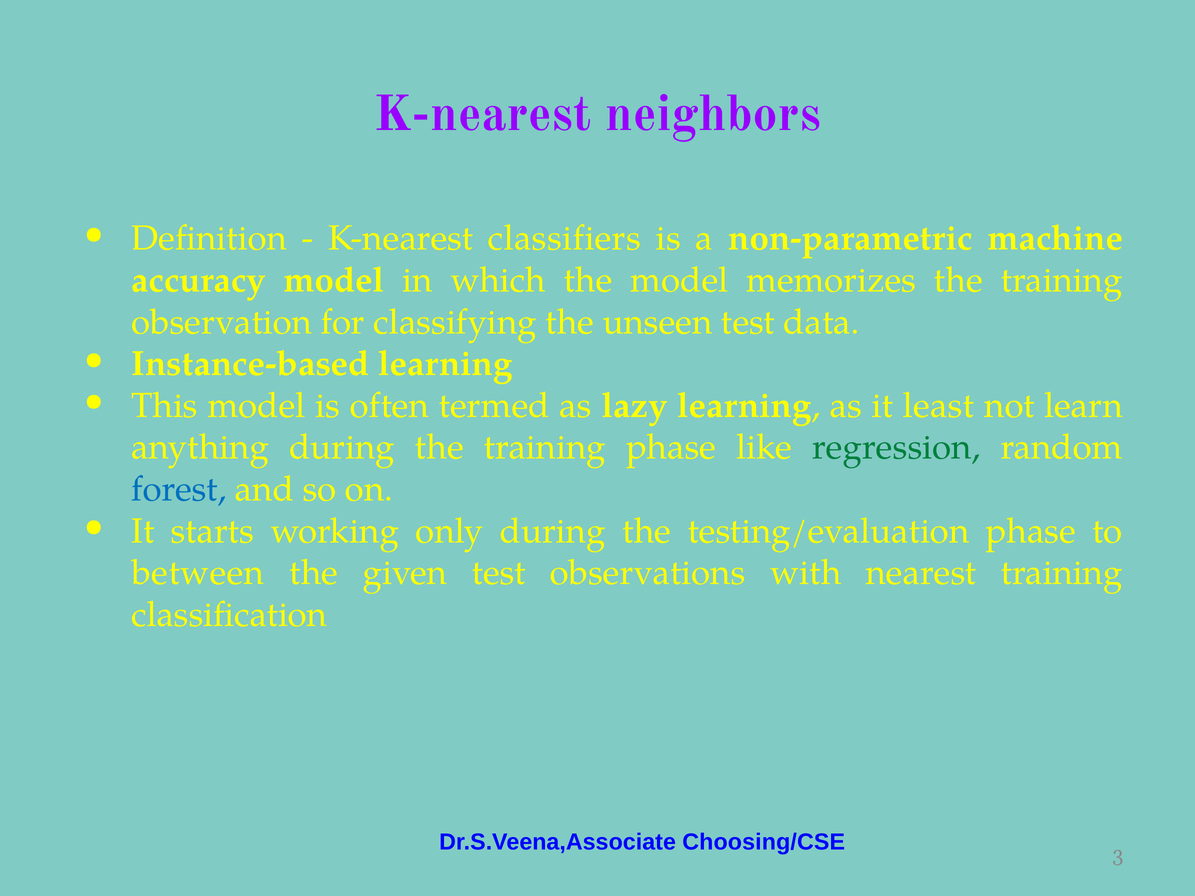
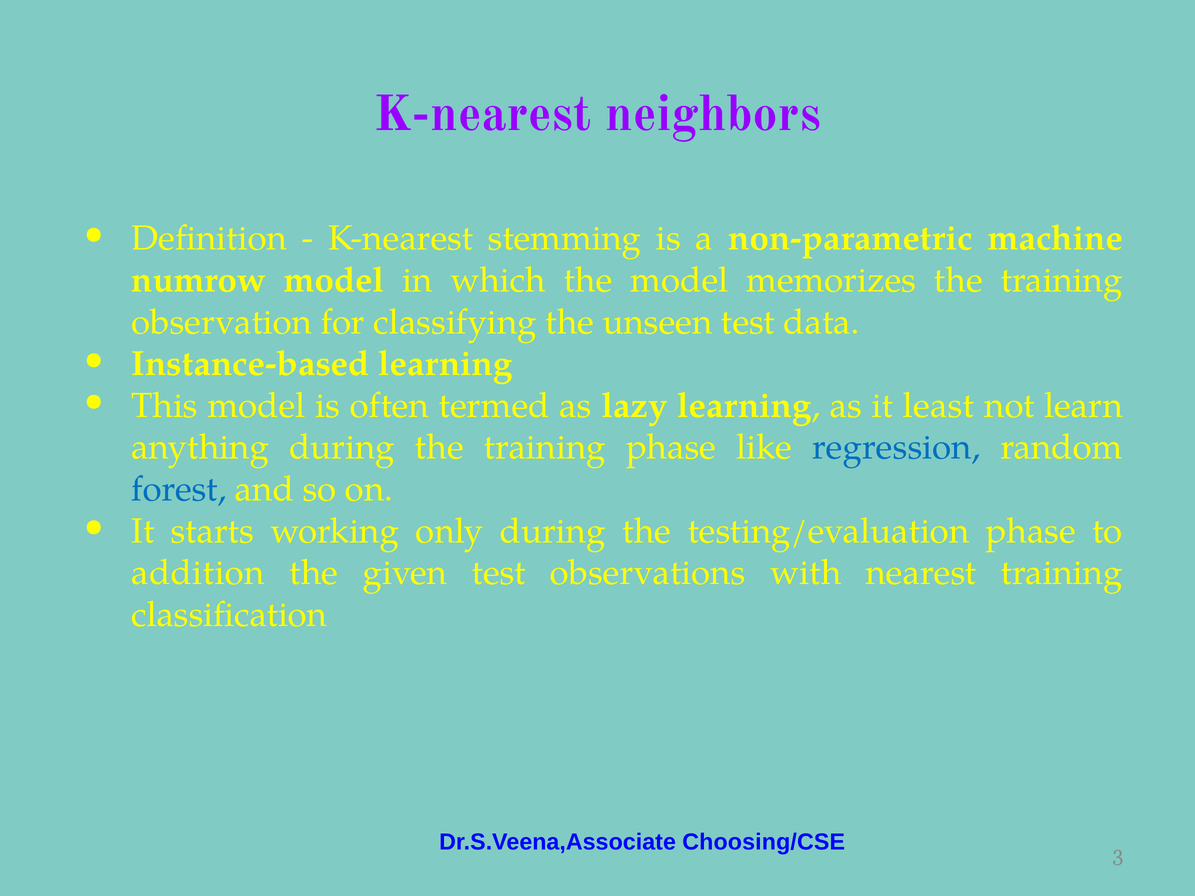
classifiers: classifiers -> stemming (565, 238)
accuracy: accuracy -> numrow (199, 280)
regression colour: green -> blue (896, 448)
between: between -> addition (198, 573)
